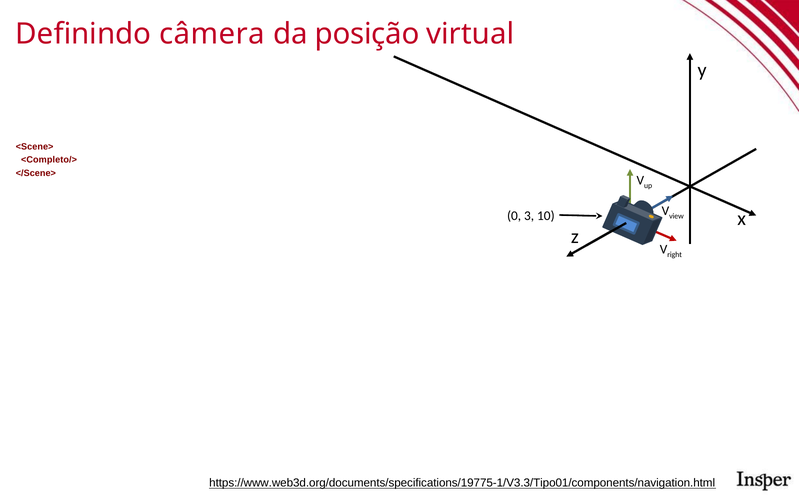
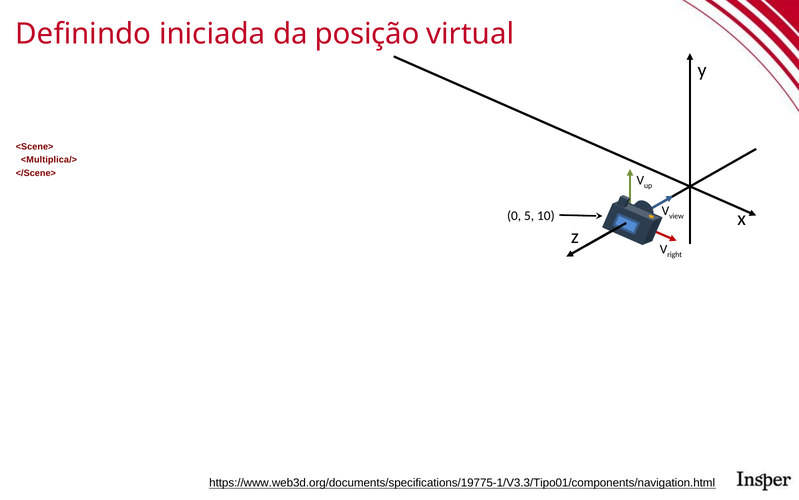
câmera: câmera -> iniciada (212, 34)
<Completo/>: <Completo/> -> <Multiplica/> (49, 160)
3: 3 -> 5 (529, 216)
